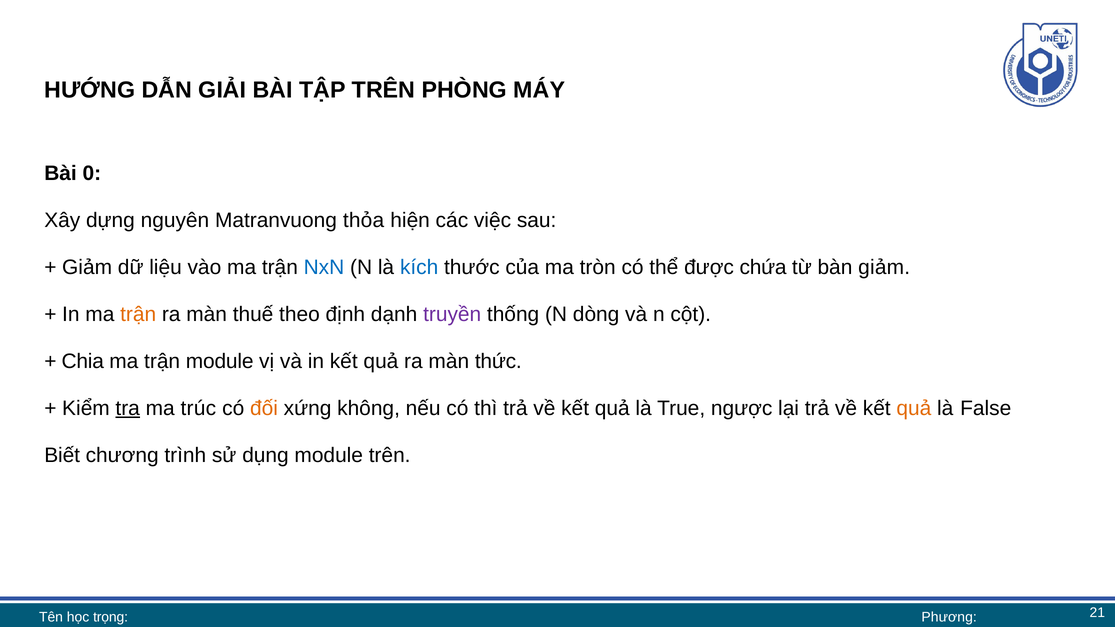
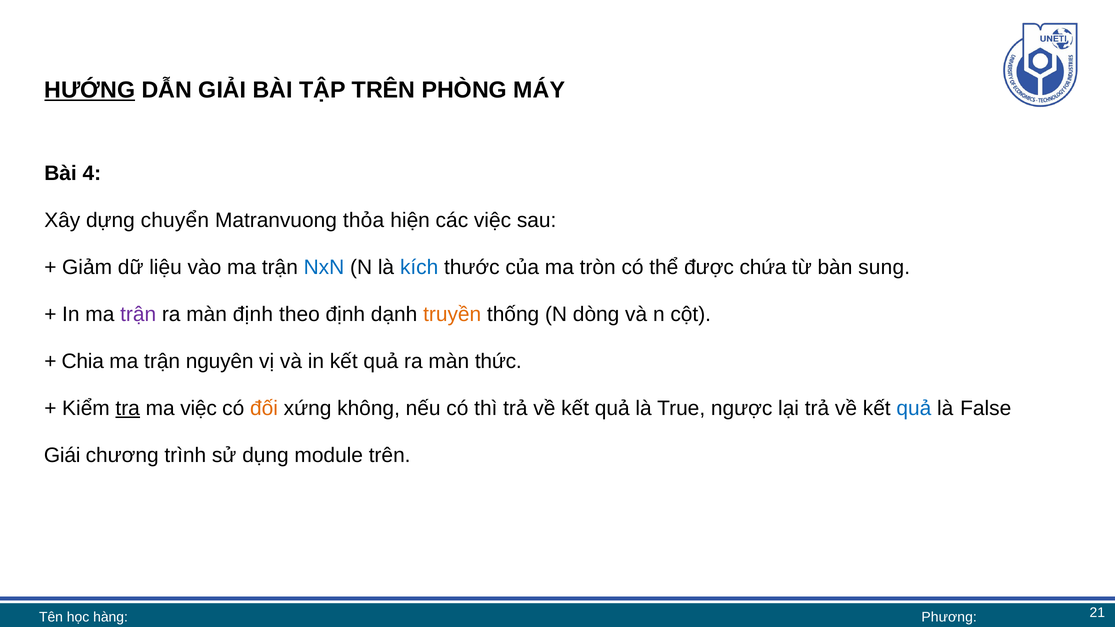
HƯỚNG underline: none -> present (90, 90)
0: 0 -> 4 (92, 174)
nguyên: nguyên -> chuyển (175, 220)
bàn giảm: giảm -> sung (884, 267)
trận colour: orange -> purple (138, 314)
màn thuế: thuế -> định (253, 314)
truyền colour: purple -> orange (452, 314)
trận module: module -> nguyên (220, 361)
ma trúc: trúc -> việc (199, 408)
quả colour: orange -> blue (914, 408)
Biết: Biết -> Giái (62, 455)
trọng: trọng -> hàng (111, 617)
